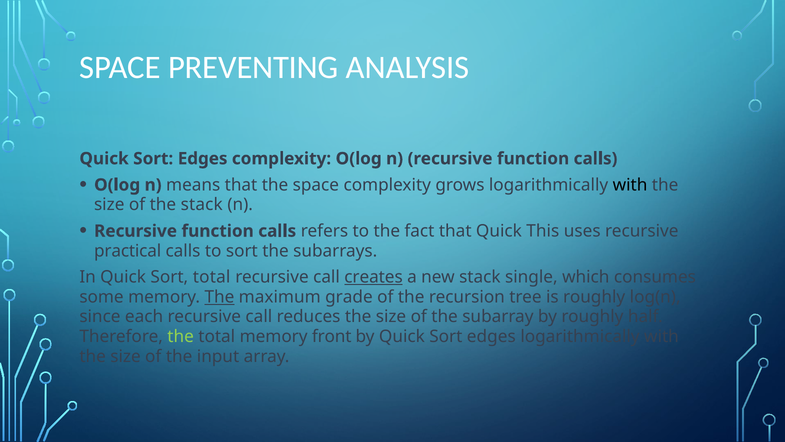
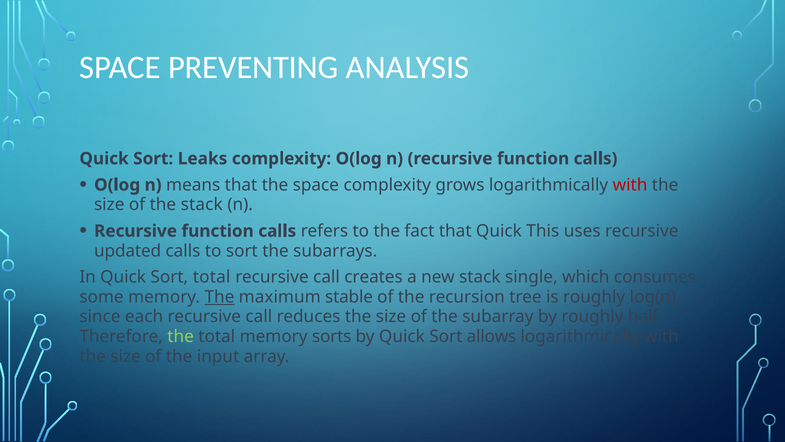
Edges: Edges -> Leaks (203, 158)
with colour: black -> red (630, 185)
practical: practical -> updated (128, 251)
creates underline: present -> none (374, 277)
grade: grade -> stable (349, 297)
front: front -> sorts (332, 336)
by Quick Sort edges: edges -> allows (491, 336)
